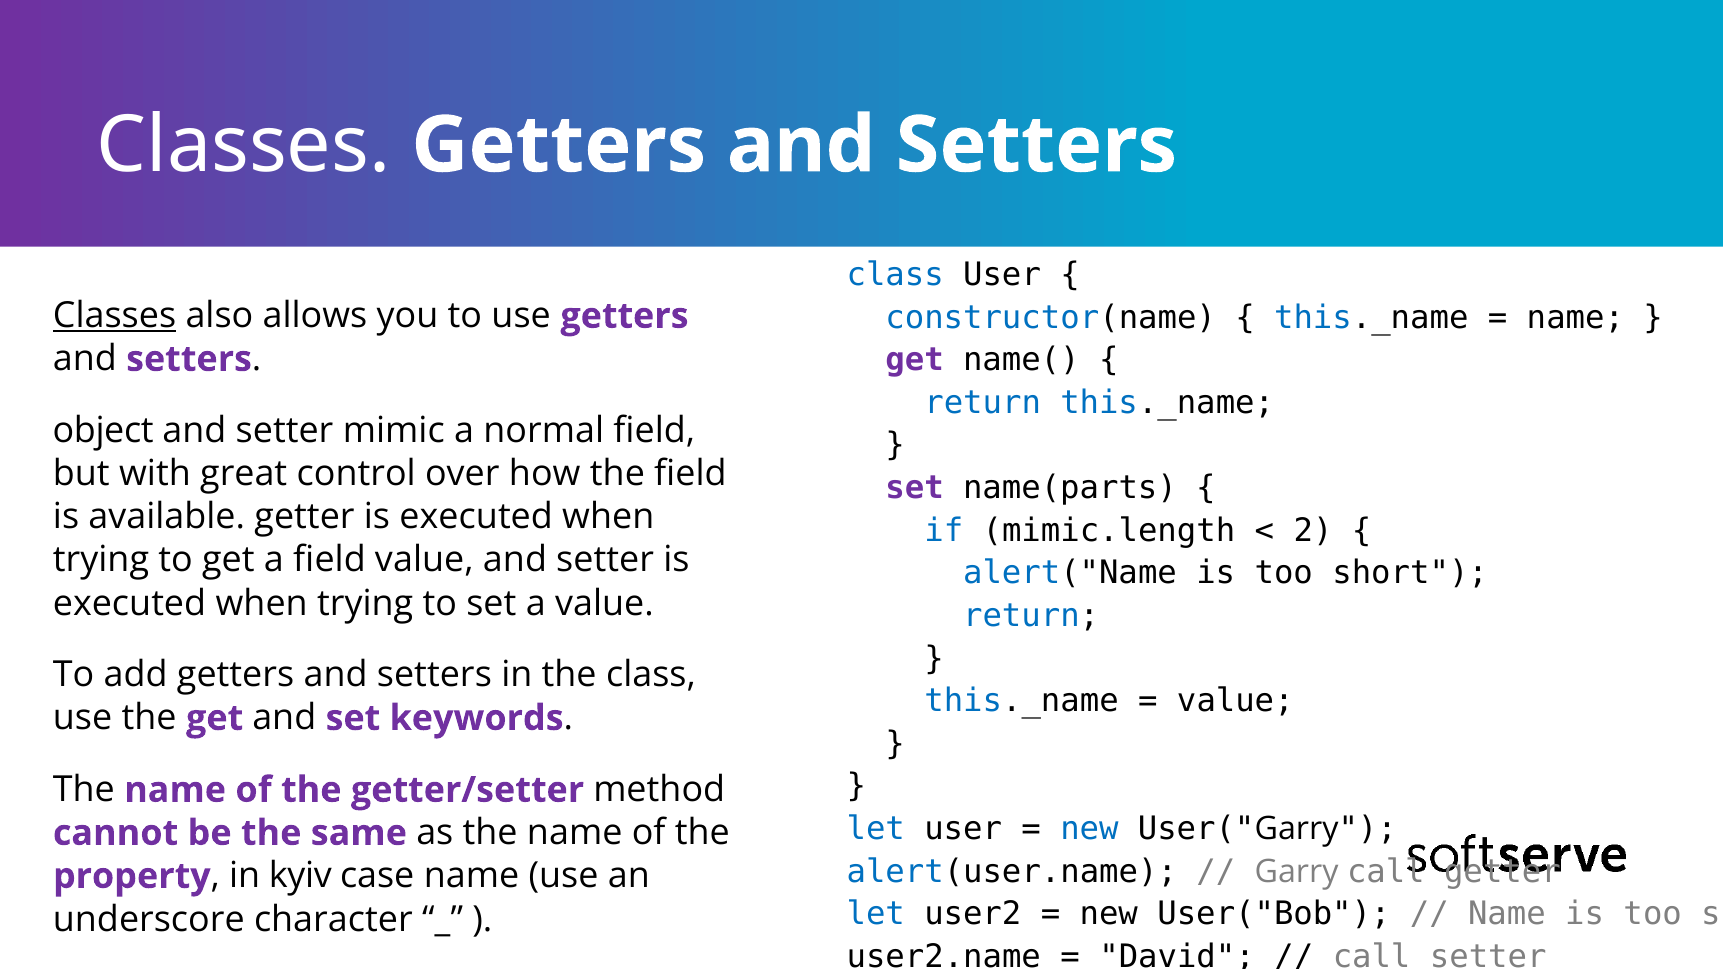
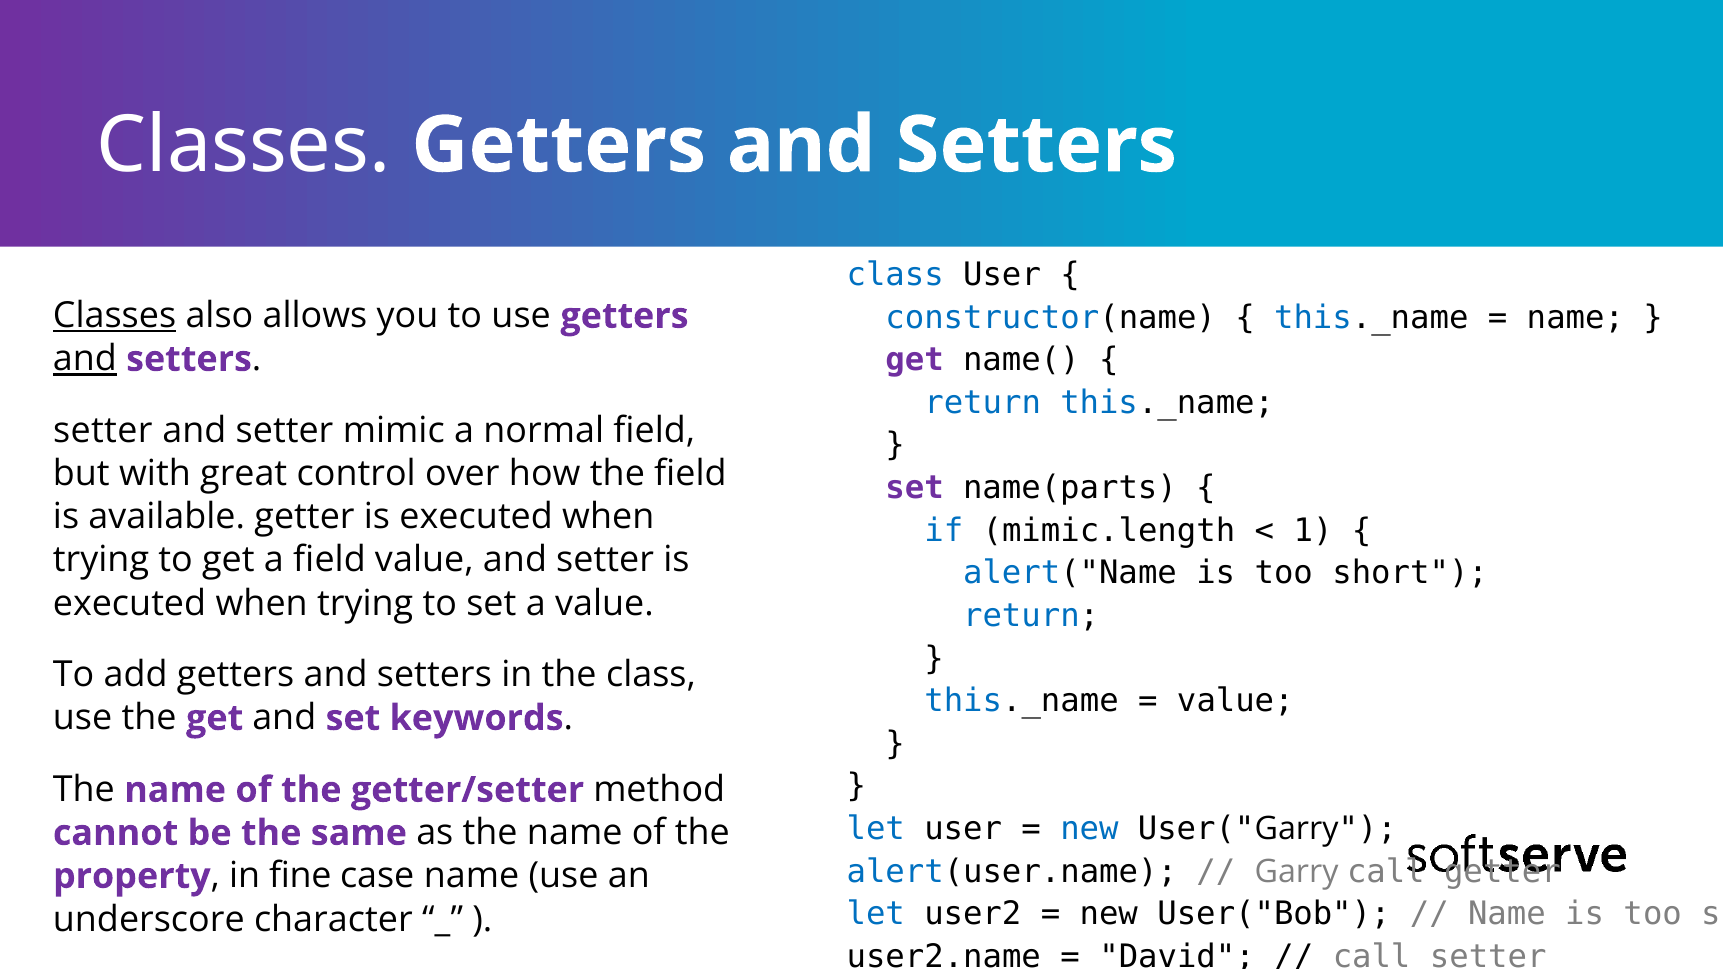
and underline: none -> present (85, 359)
object: object -> setter (103, 431)
2: 2 -> 1 (1313, 531)
kyiv: kyiv -> fine (300, 876)
